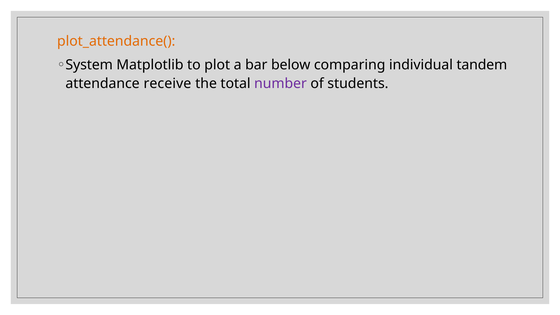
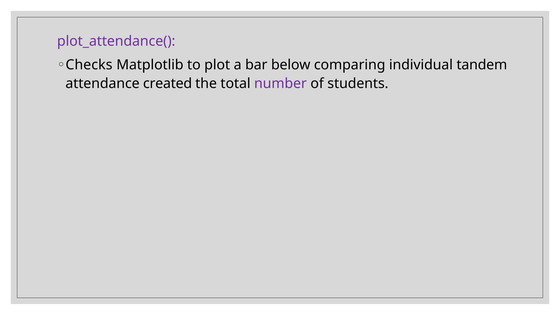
plot_attendance( colour: orange -> purple (116, 41)
System: System -> Checks (89, 65)
receive: receive -> created (168, 83)
